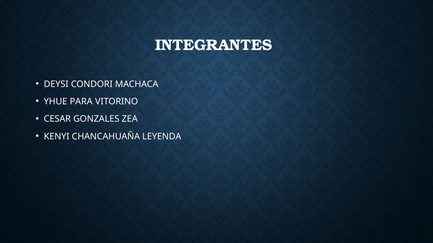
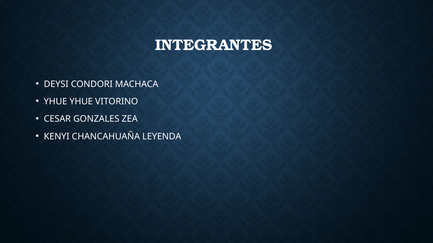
YHUE PARA: PARA -> YHUE (81, 102)
